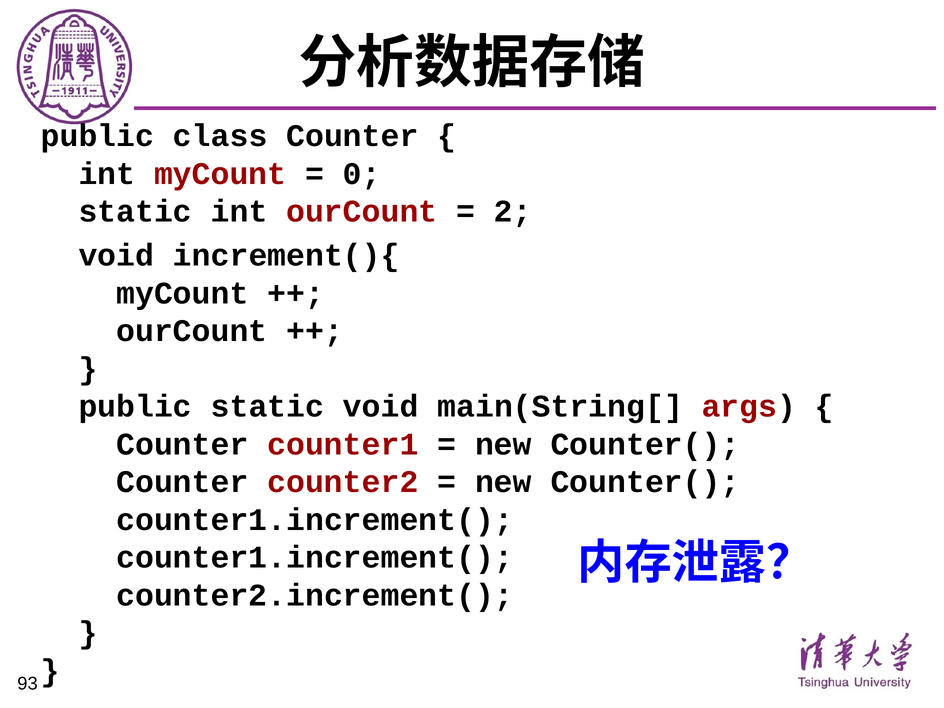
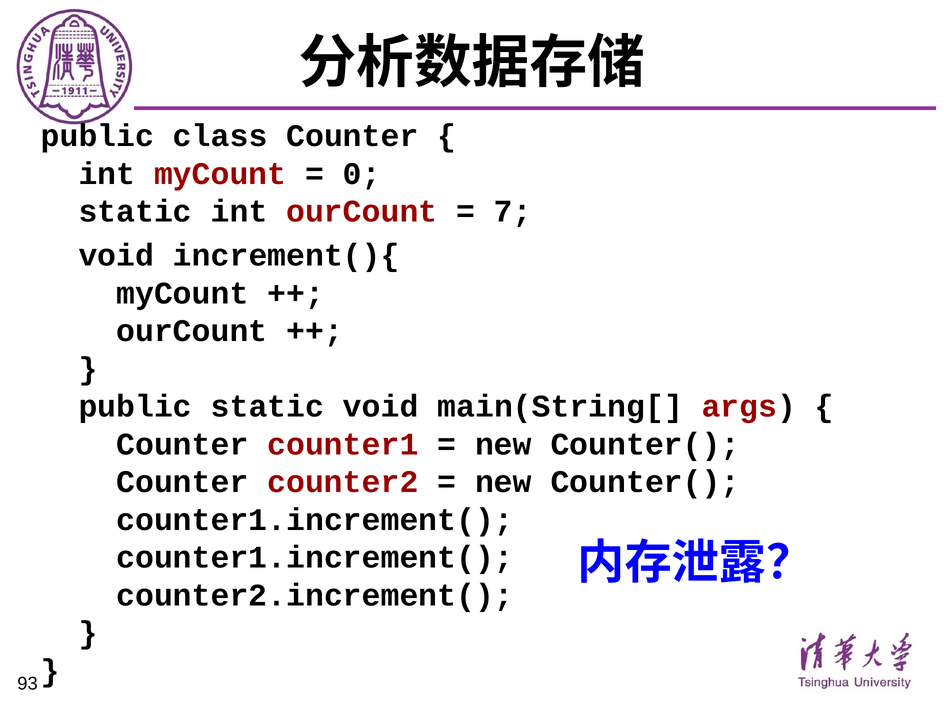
2: 2 -> 7 (513, 211)
